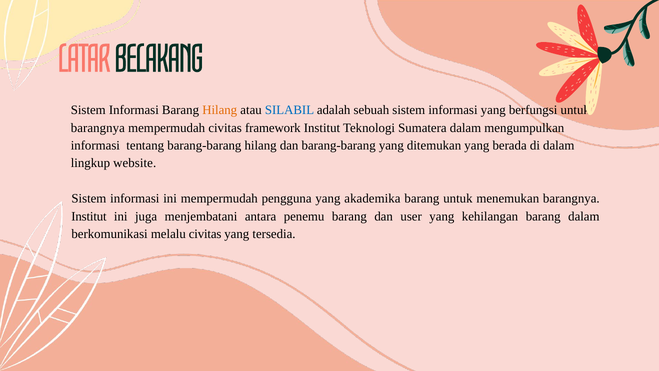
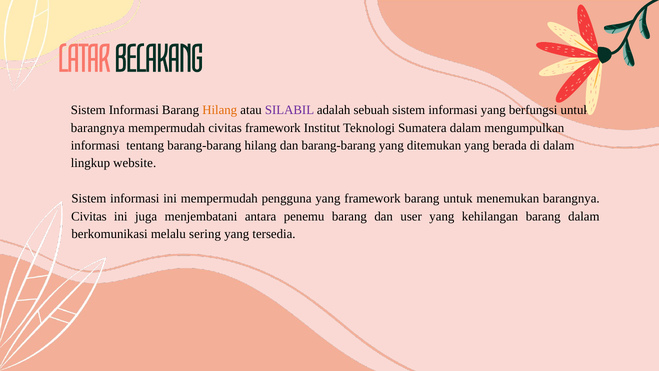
SILABIL colour: blue -> purple (289, 110)
yang akademika: akademika -> framework (372, 198)
Institut: Institut -> Civitas (89, 216)
melalu civitas: civitas -> sering (205, 234)
